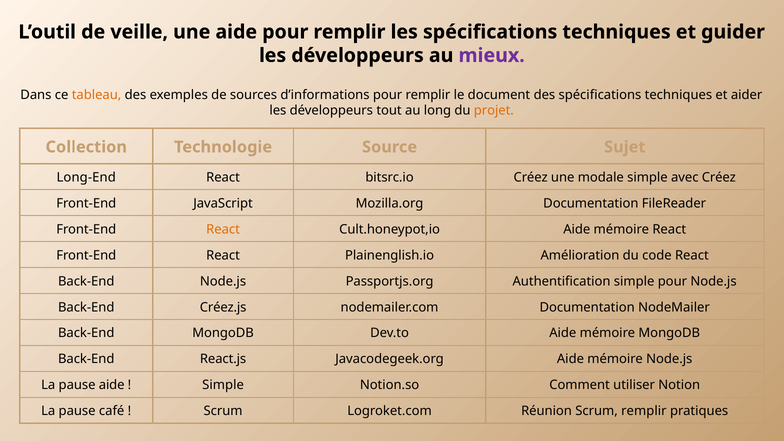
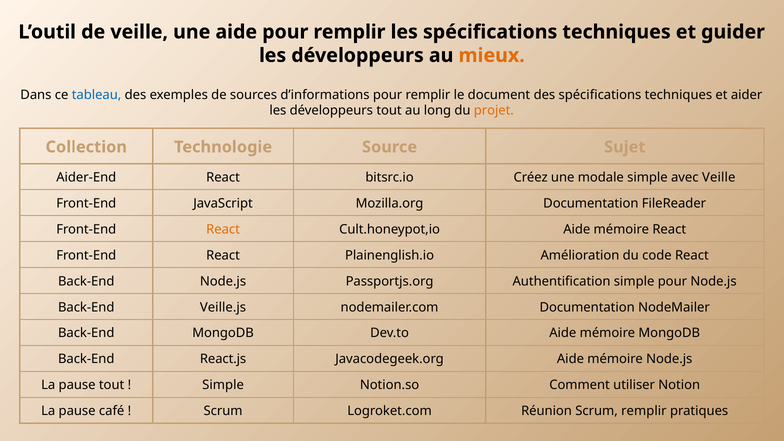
mieux colour: purple -> orange (492, 55)
tableau colour: orange -> blue (97, 95)
Long-End: Long-End -> Aider-End (86, 177)
avec Créez: Créez -> Veille (719, 177)
Créez.js: Créez.js -> Veille.js (223, 307)
pause aide: aide -> tout (112, 385)
